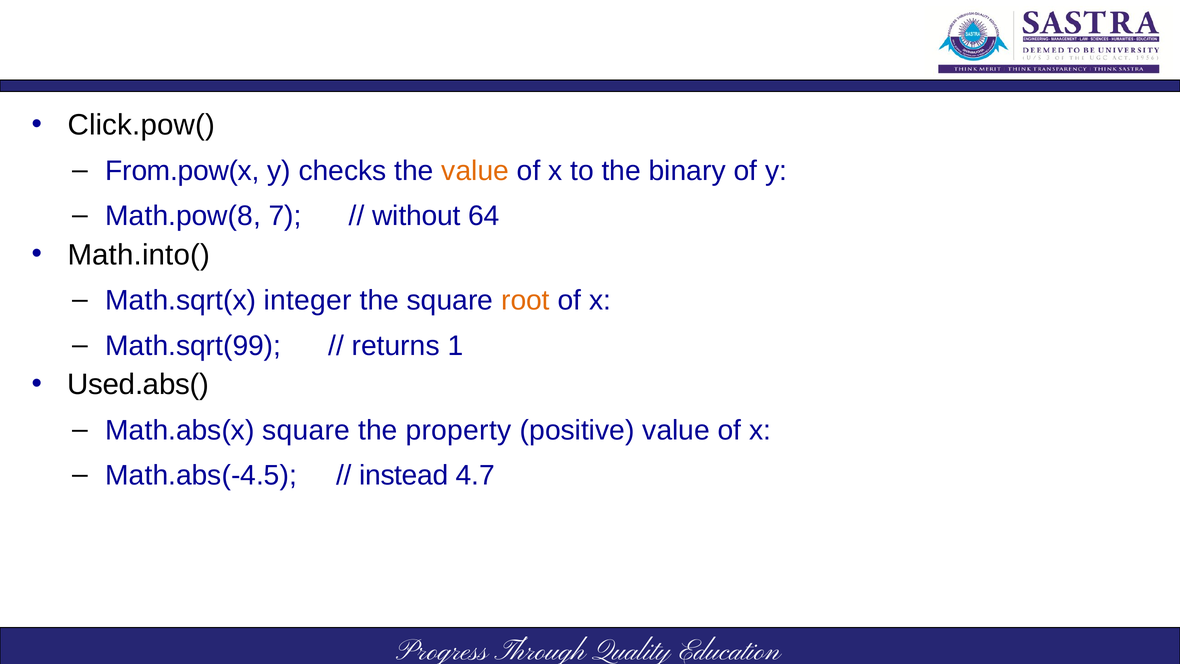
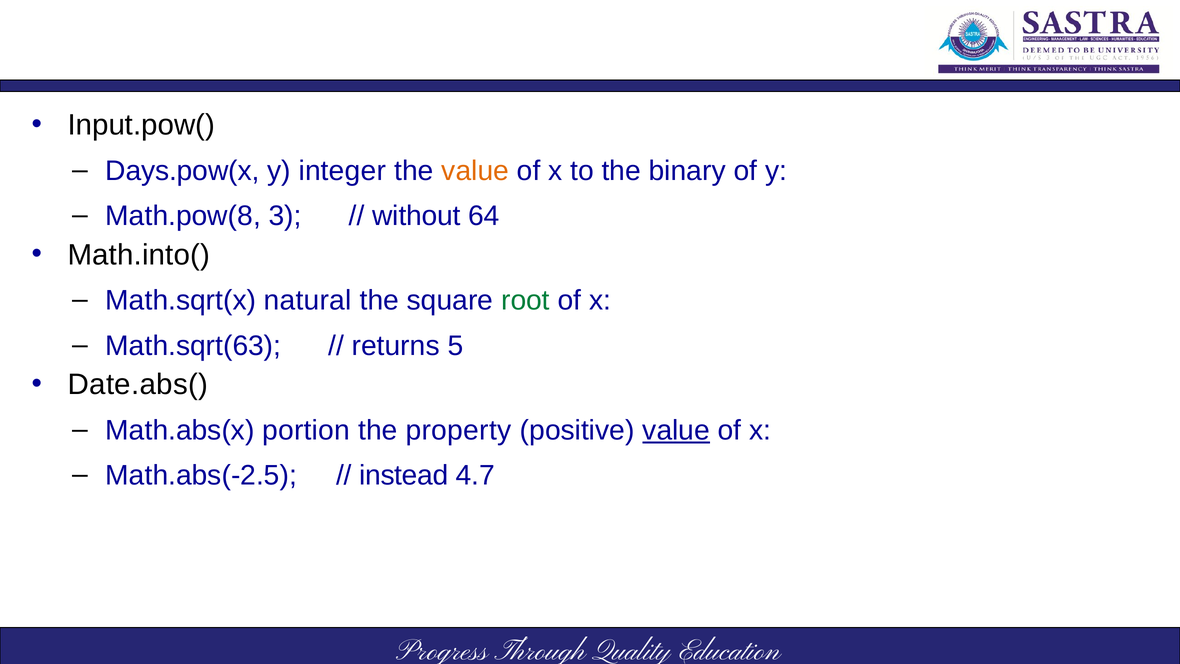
Click.pow(: Click.pow( -> Input.pow( (141, 125)
From.pow(x: From.pow(x -> Days.pow(x (182, 171)
checks: checks -> integer (342, 171)
7: 7 -> 3 (285, 216)
integer: integer -> natural (308, 300)
root colour: orange -> green (525, 300)
Math.sqrt(99: Math.sqrt(99 -> Math.sqrt(63 (193, 346)
1: 1 -> 5 (456, 346)
Used.abs(: Used.abs( -> Date.abs( (138, 385)
Math.abs(x square: square -> portion (306, 430)
value underline: none -> present (676, 430)
Math.abs(-4.5: Math.abs(-4.5 -> Math.abs(-2.5 (201, 475)
